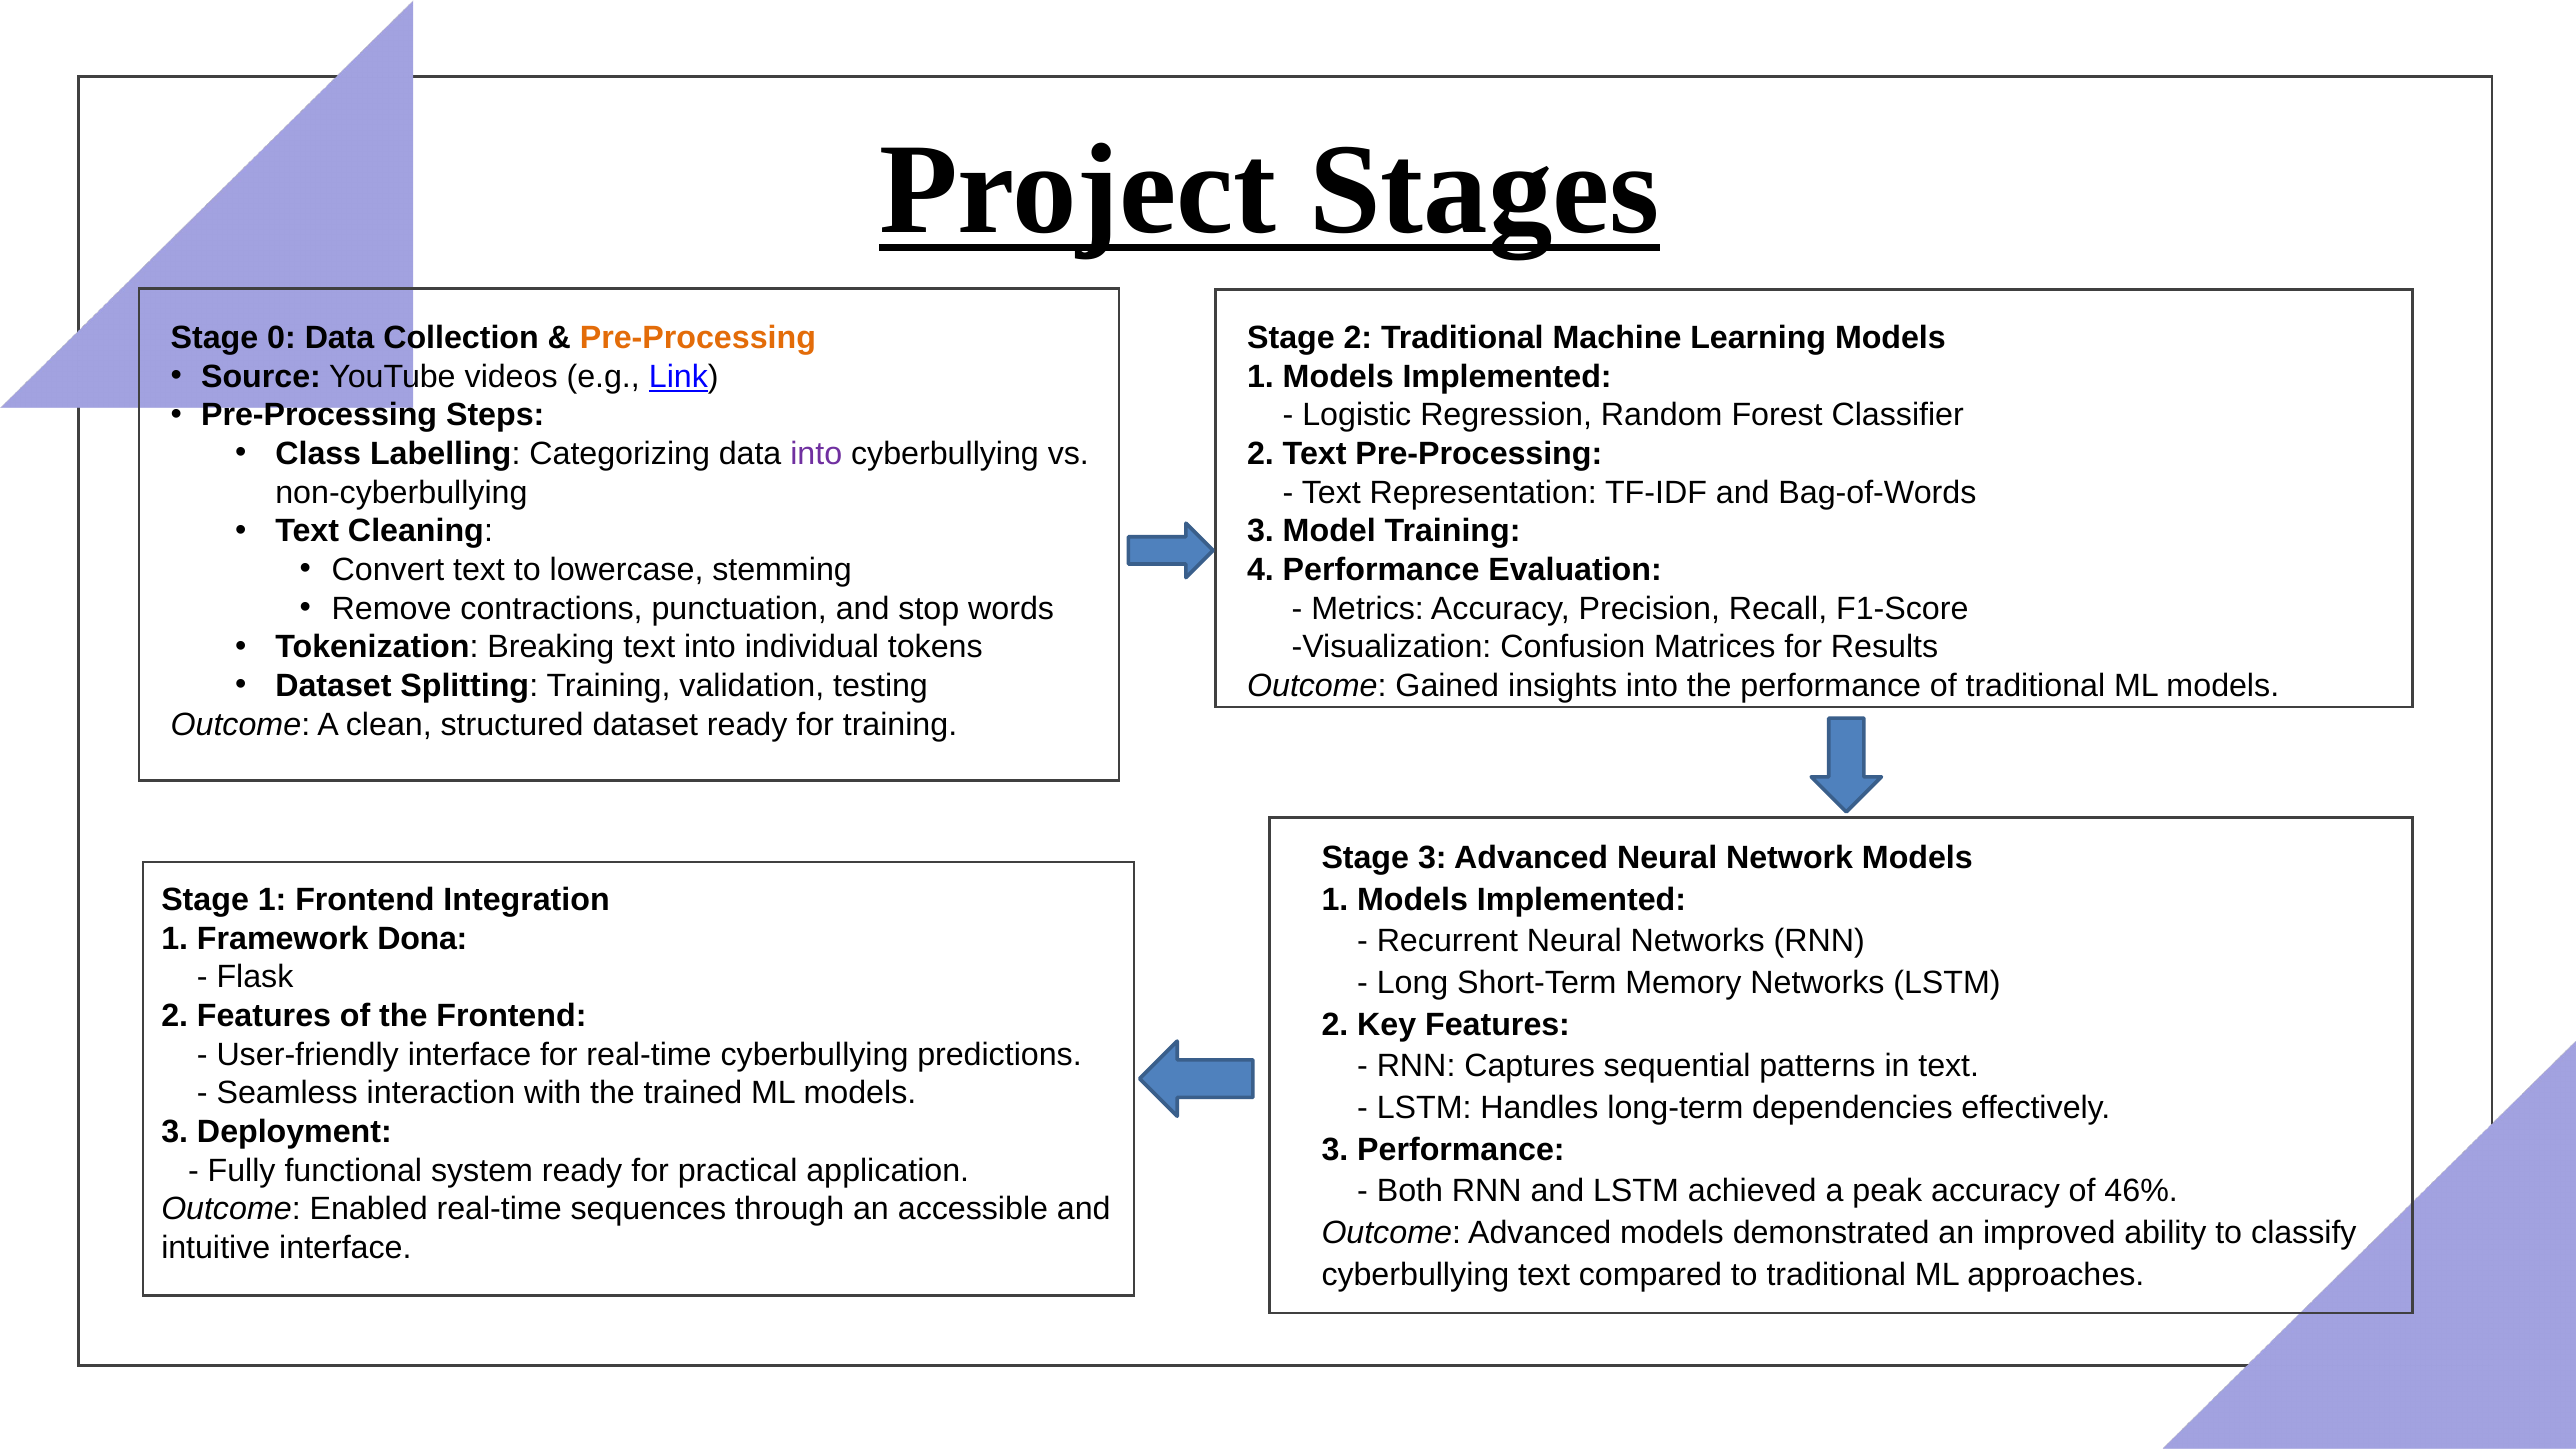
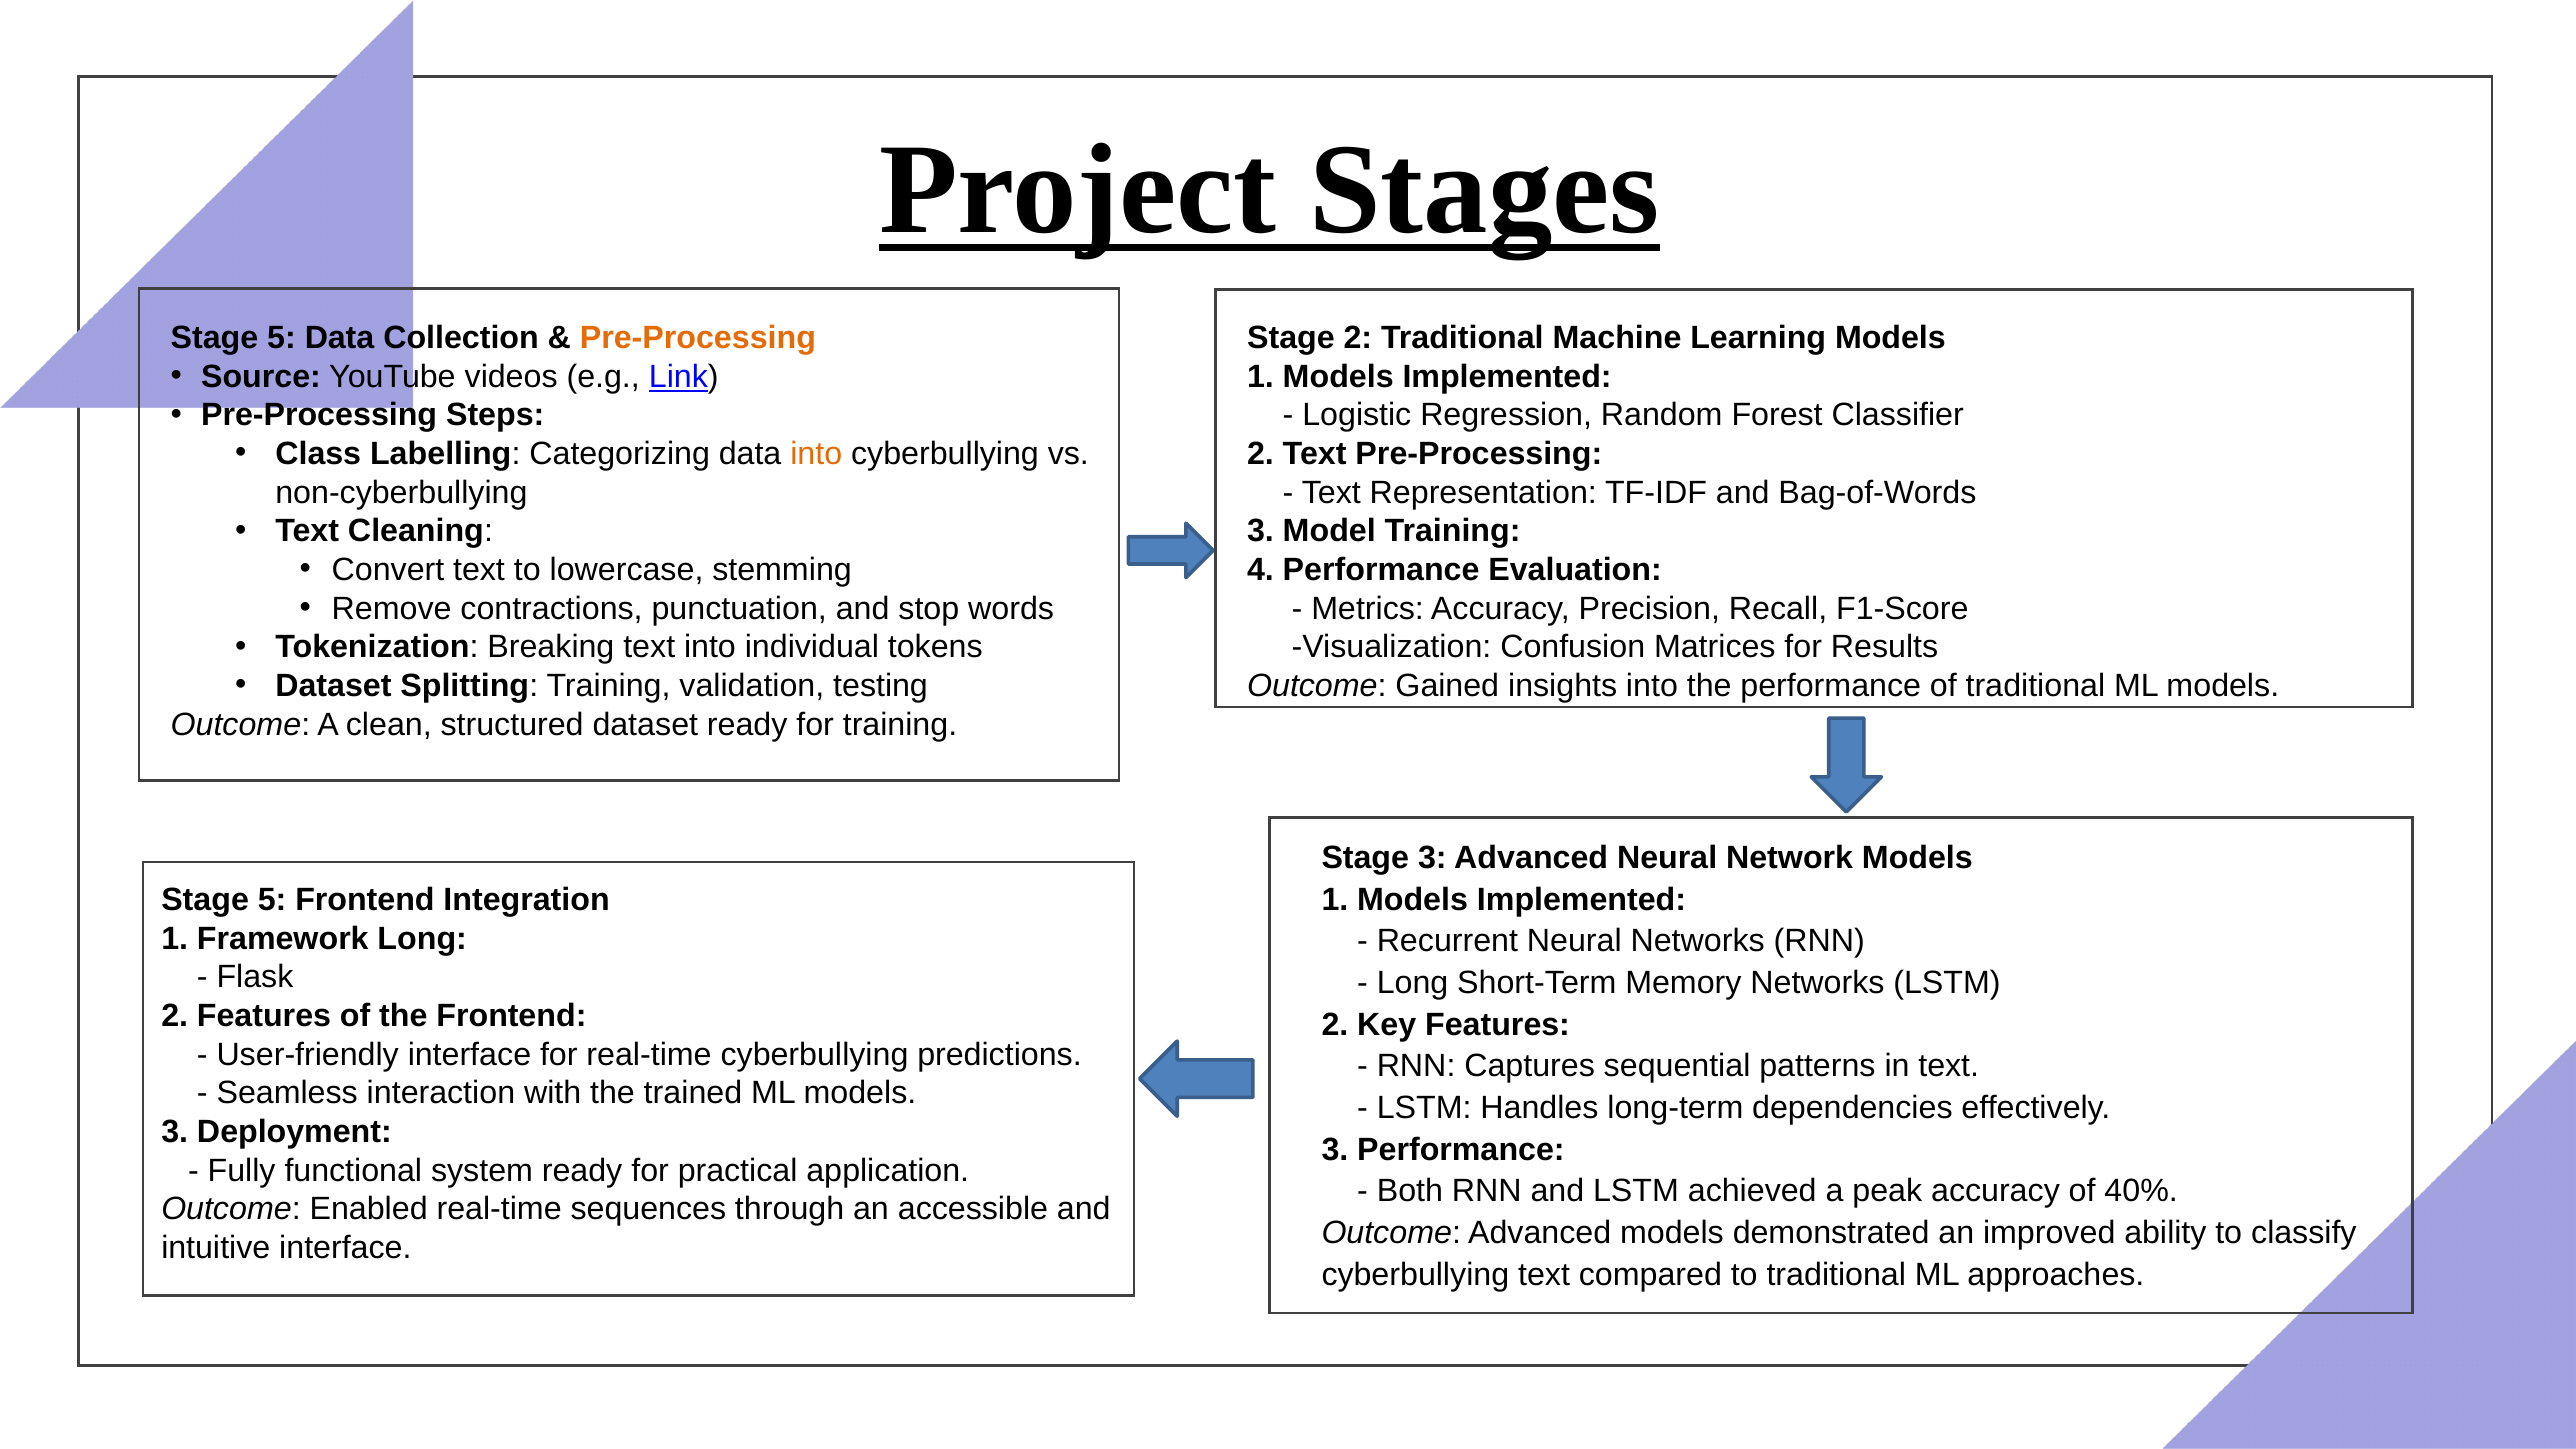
0: 0 -> 5 (282, 338)
into colour: purple -> orange (816, 454)
1: 1 -> 5 (272, 900)
Framework Dona: Dona -> Long (422, 939)
46%: 46% -> 40% (2141, 1191)
